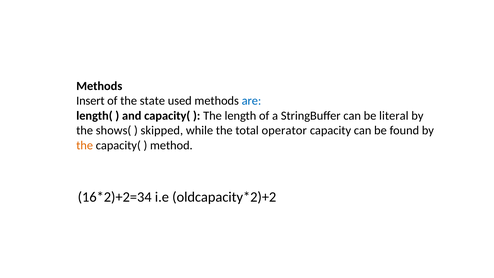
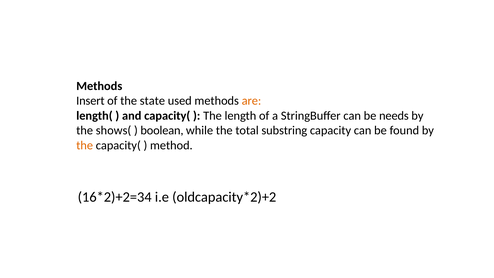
are colour: blue -> orange (251, 101)
literal: literal -> needs (394, 116)
skipped: skipped -> boolean (162, 130)
operator: operator -> substring (284, 130)
